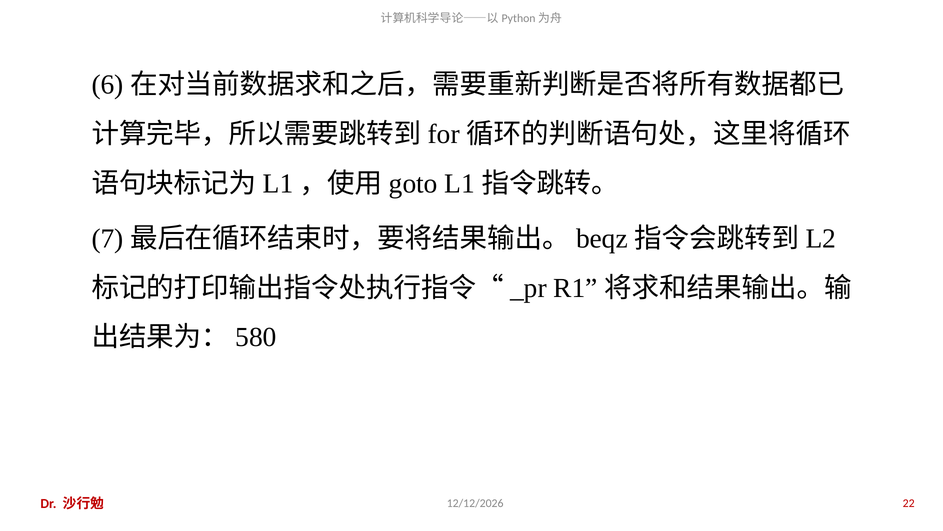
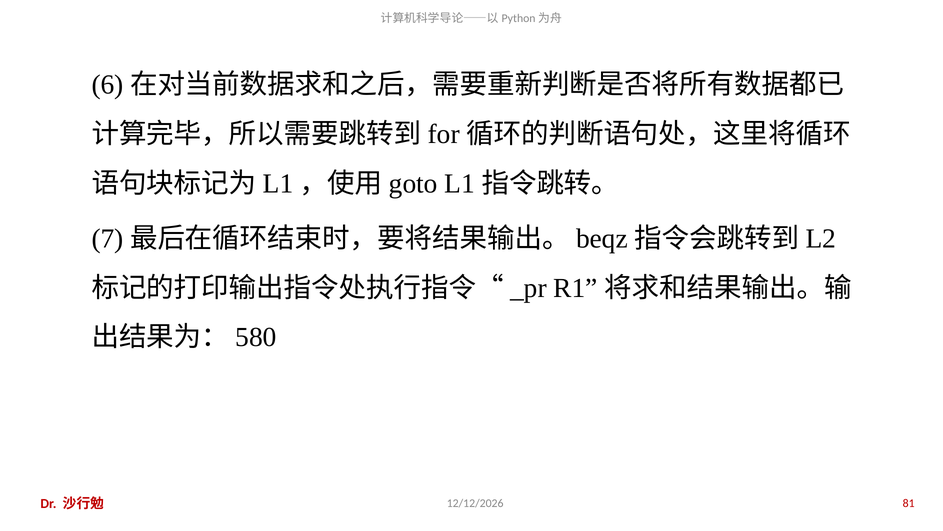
22: 22 -> 81 (909, 503)
